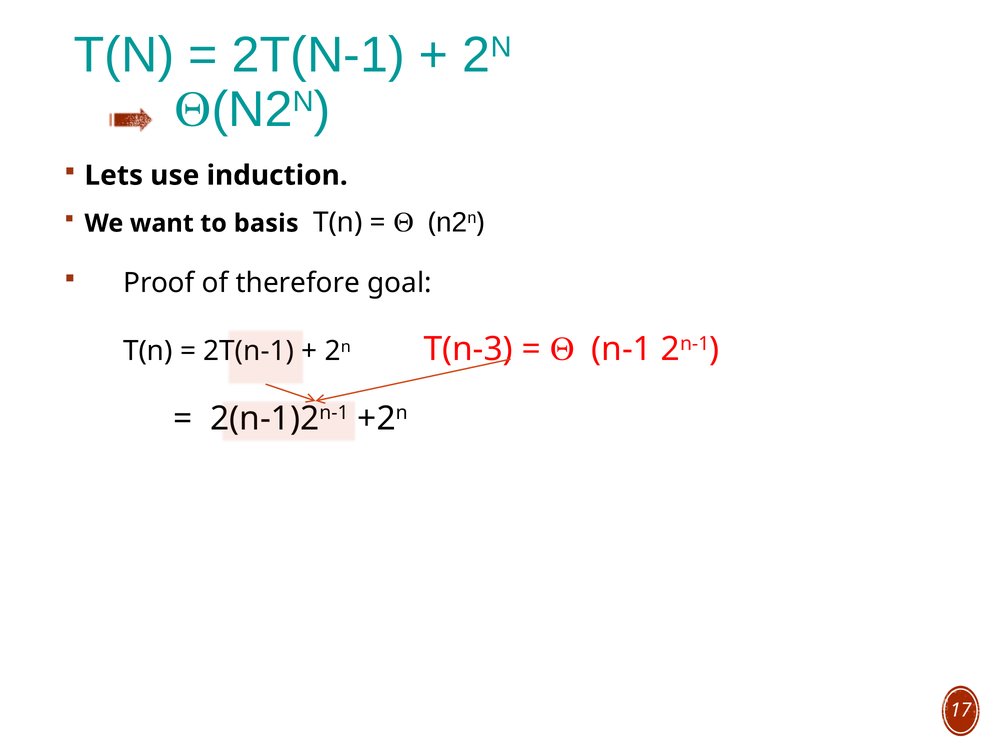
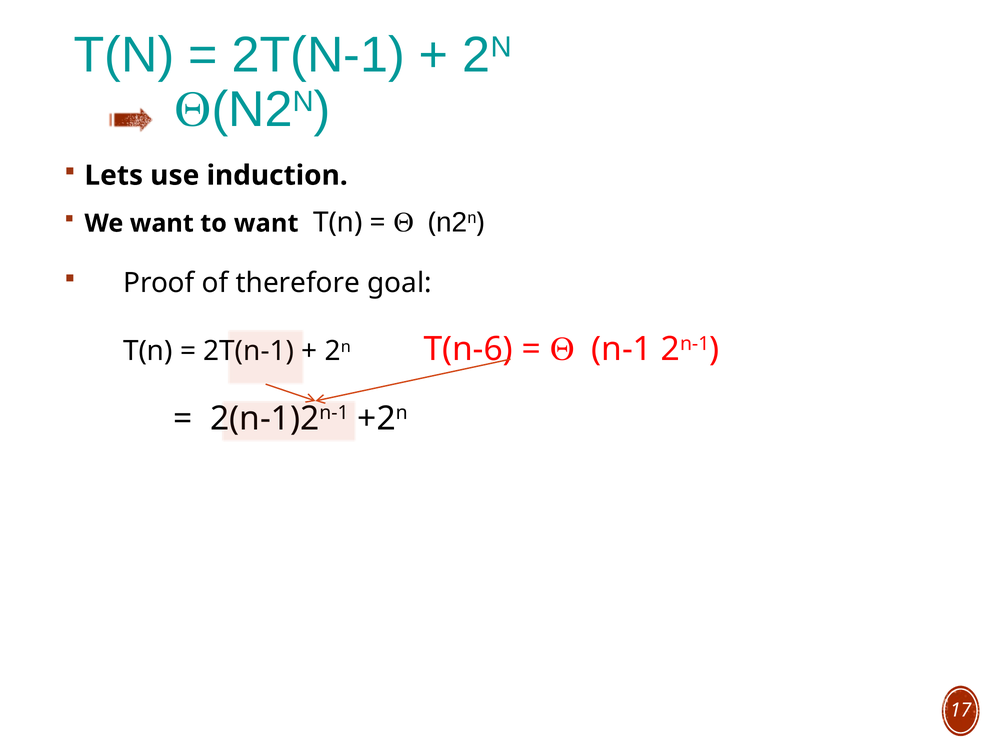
to basis: basis -> want (266, 223)
T(n-3: T(n-3 -> T(n-6 (468, 349)
